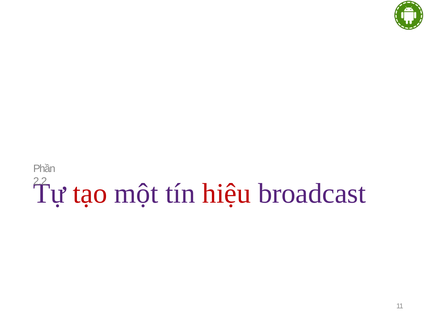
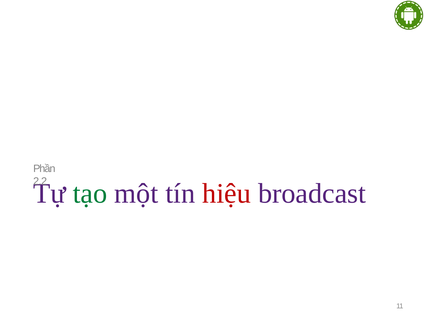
tạo colour: red -> green (90, 194)
